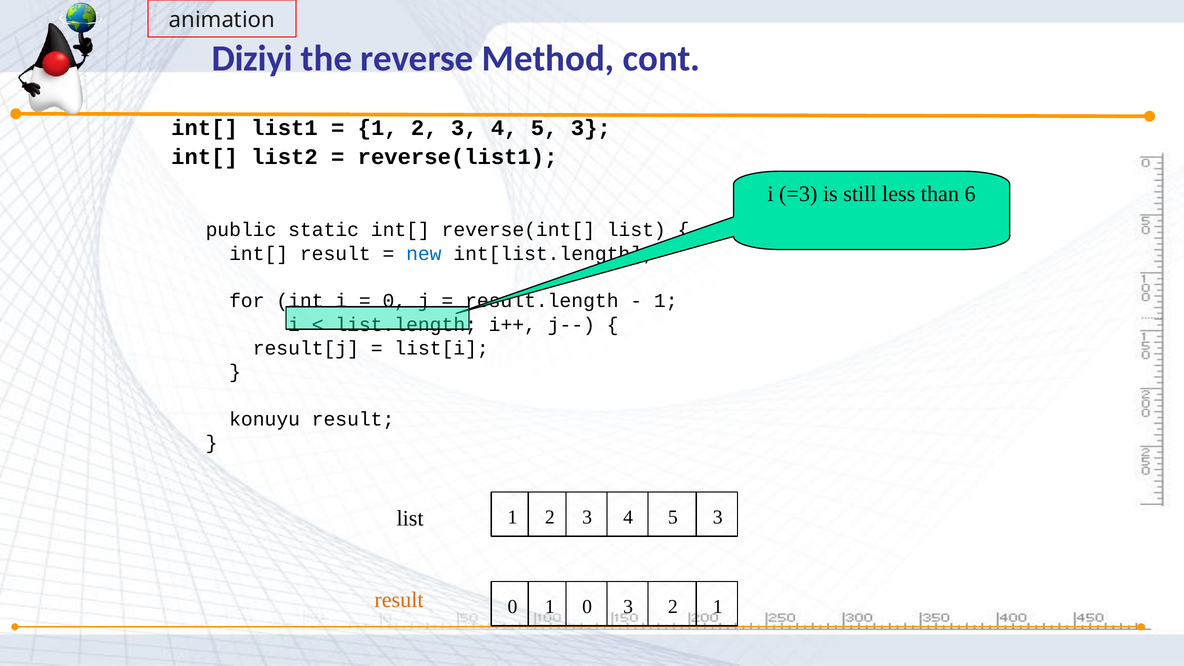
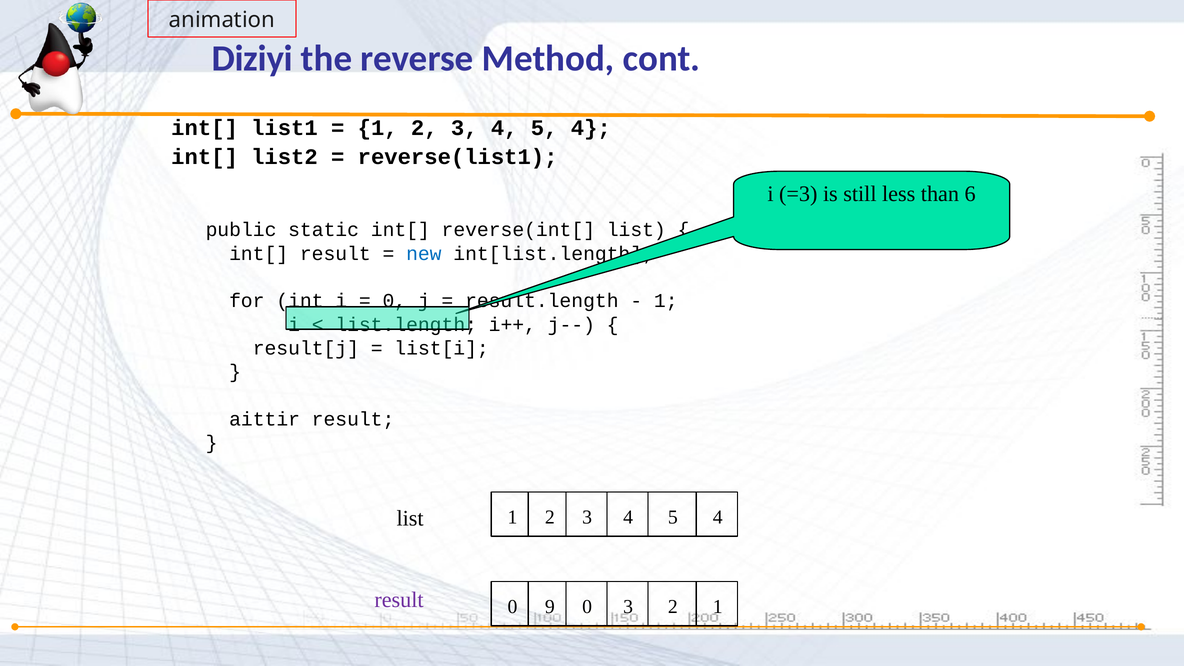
3: 3 -> 4 (591, 128)
konuyu: konuyu -> aittir (265, 419)
3: 3 -> 4 (718, 517)
result colour: orange -> purple (399, 600)
0 1: 1 -> 9 (550, 607)
